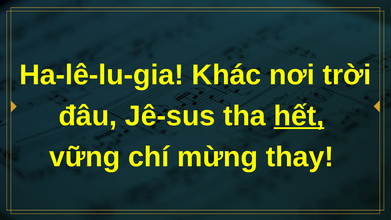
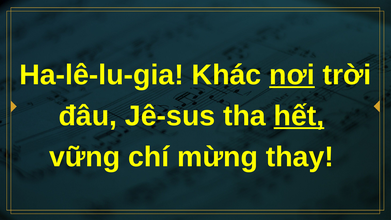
nơi underline: none -> present (292, 75)
